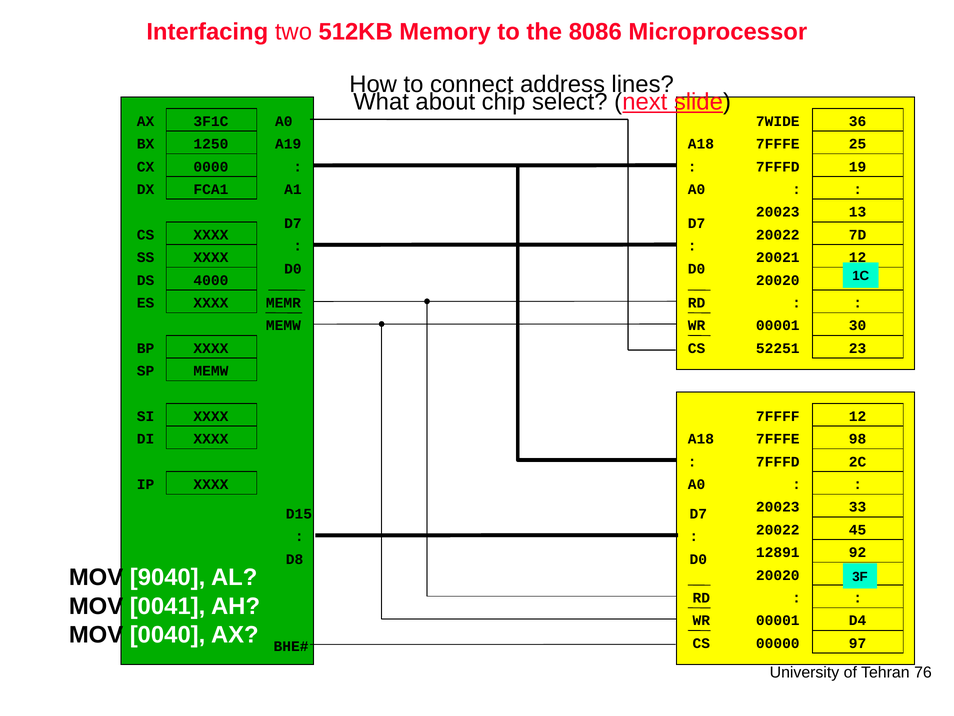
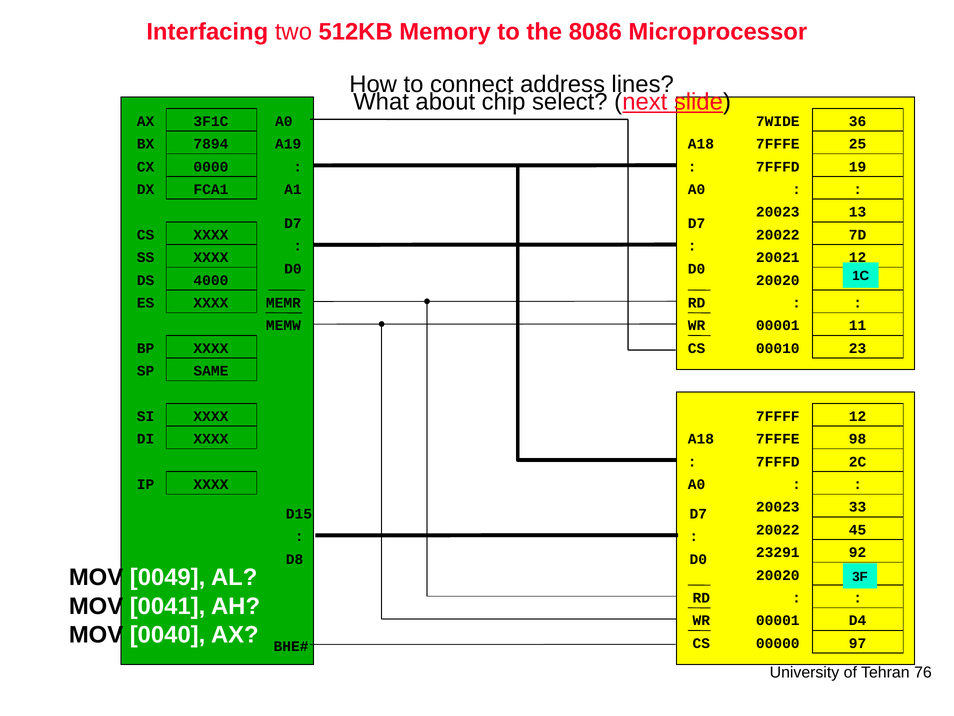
1250: 1250 -> 7894 (211, 144)
30: 30 -> 11 (858, 325)
52251: 52251 -> 00010 (778, 348)
MEMW: MEMW -> SAME (211, 371)
12891: 12891 -> 23291 (778, 552)
9040: 9040 -> 0049 (168, 577)
